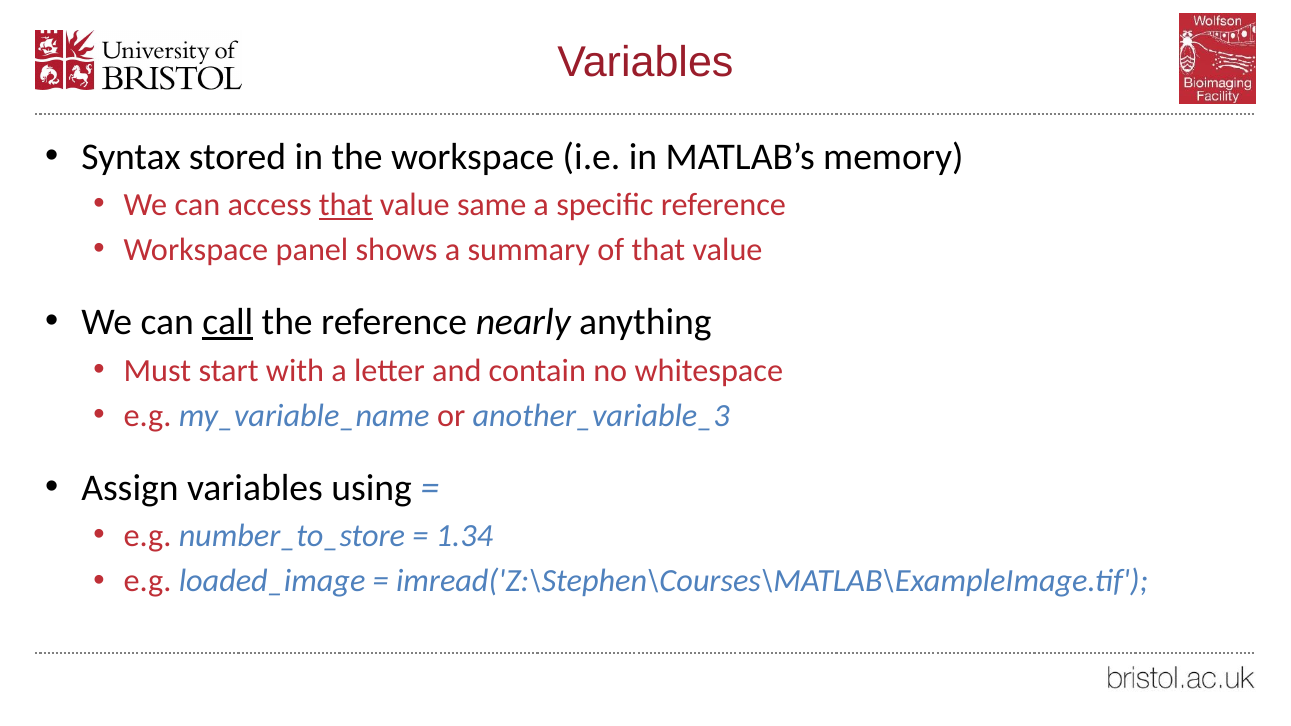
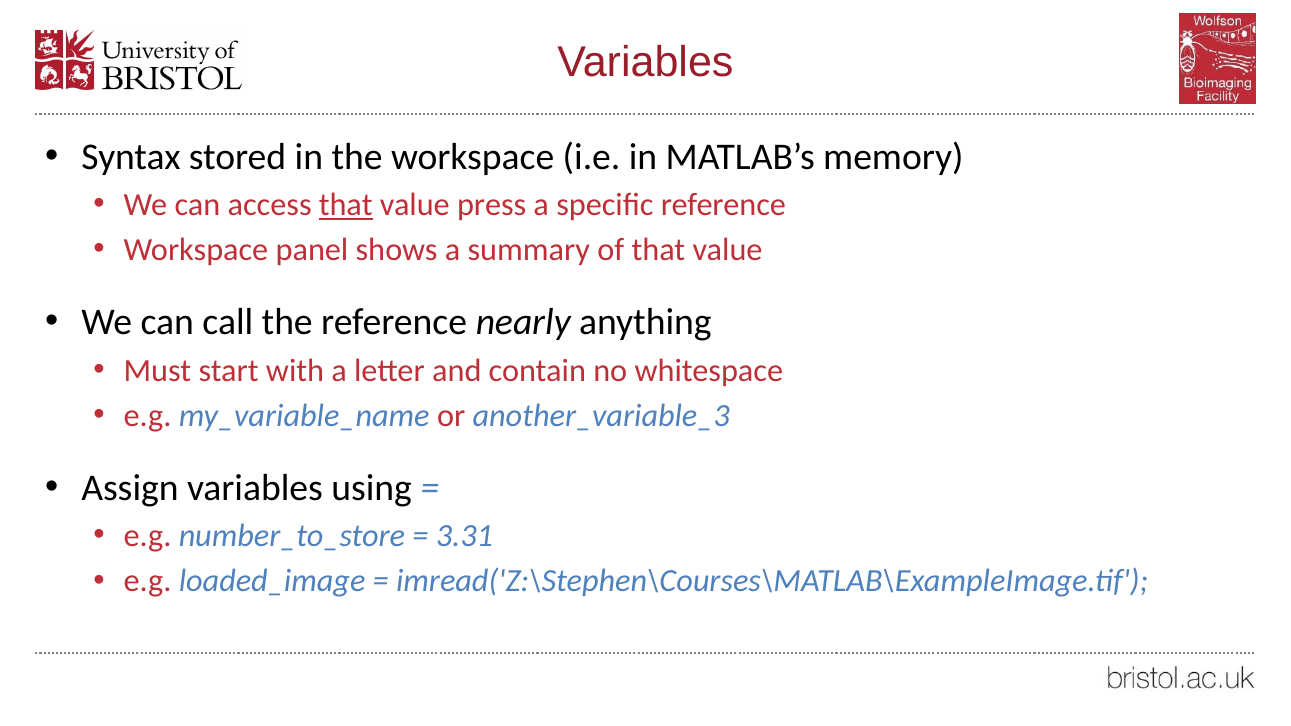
same: same -> press (492, 205)
call underline: present -> none (228, 322)
1.34: 1.34 -> 3.31 (464, 536)
